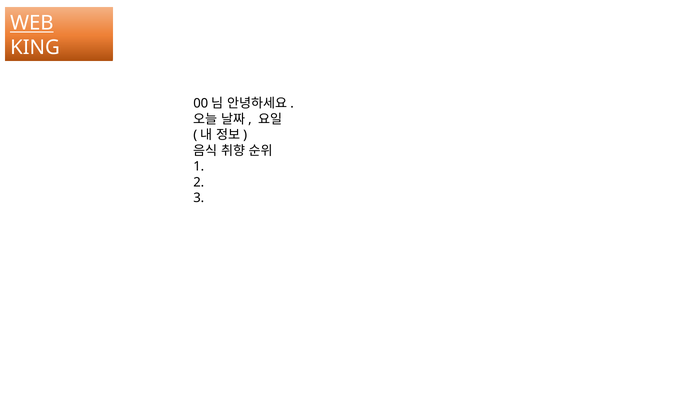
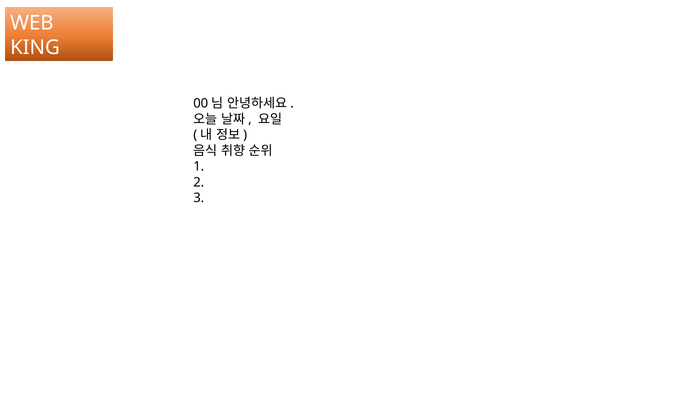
WEB underline: present -> none (32, 23)
